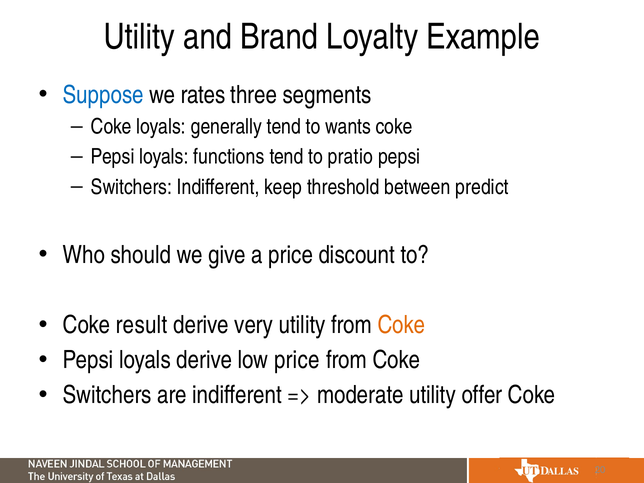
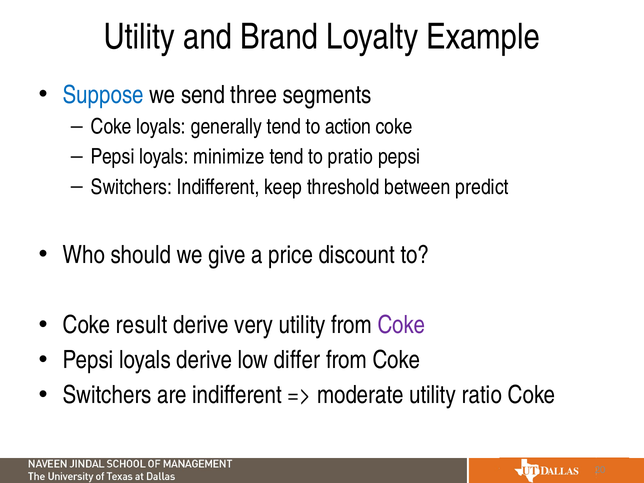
rates: rates -> send (203, 95)
wants: wants -> action (348, 127)
functions: functions -> minimize (229, 157)
Coke colour: orange -> purple (401, 325)
low price: price -> differ (297, 360)
offer: offer -> ratio (482, 395)
